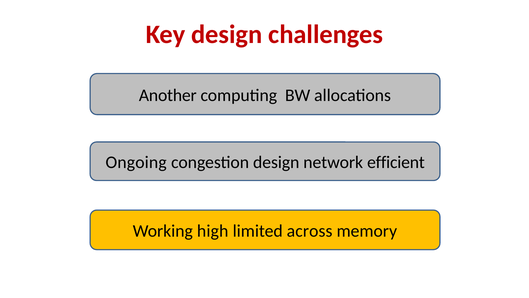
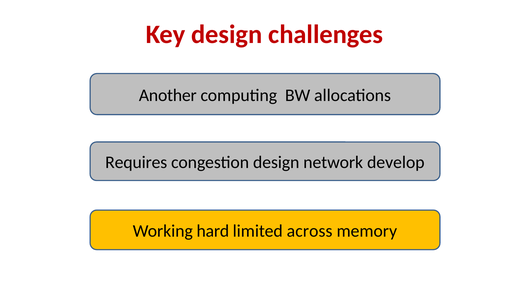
Ongoing: Ongoing -> Requires (136, 162)
efficient: efficient -> develop (396, 162)
high: high -> hard (213, 231)
